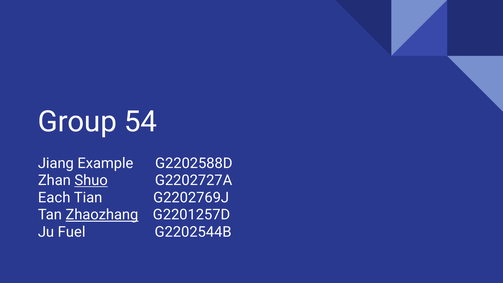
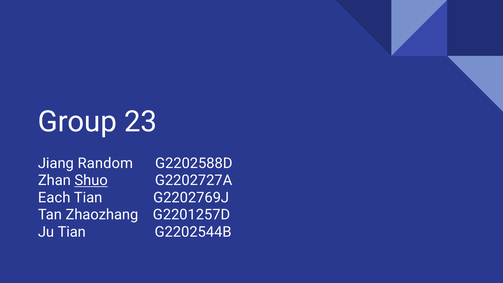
54: 54 -> 23 (141, 122)
Example: Example -> Random (105, 163)
Zhaozhang underline: present -> none (102, 215)
Ju Fuel: Fuel -> Tian (72, 232)
